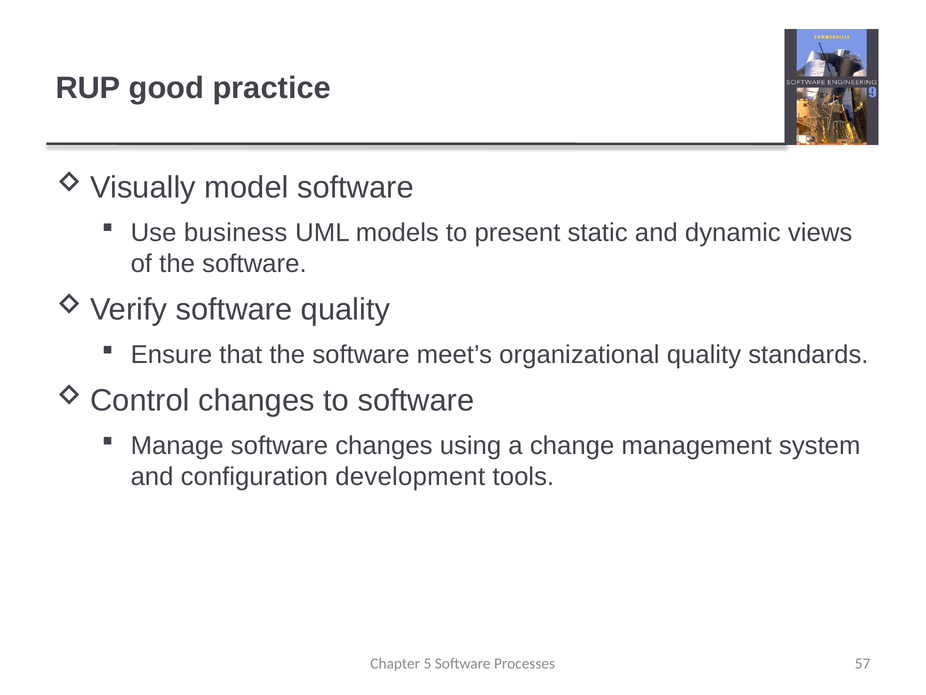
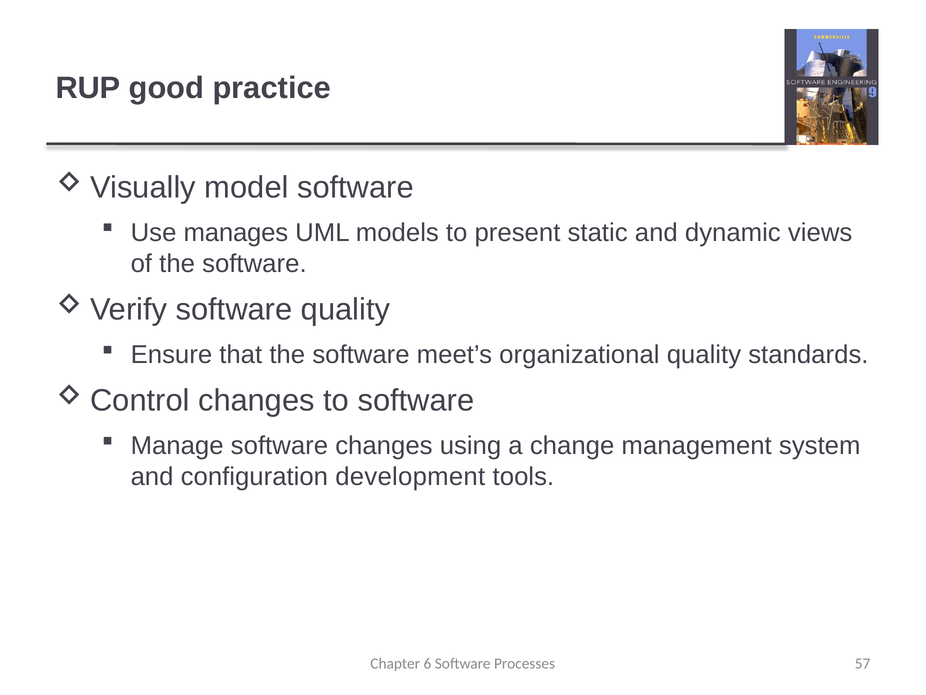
business: business -> manages (236, 232)
5: 5 -> 6 (427, 663)
